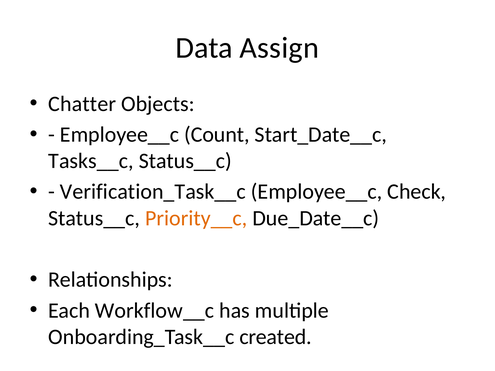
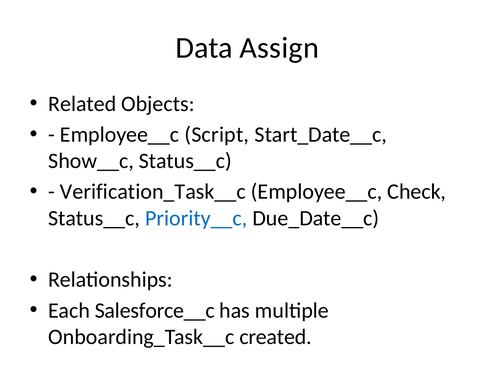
Chatter: Chatter -> Related (82, 104)
Count: Count -> Script (217, 135)
Tasks__c: Tasks__c -> Show__c (91, 161)
Priority__c colour: orange -> blue (196, 218)
Workflow__c: Workflow__c -> Salesforce__c (155, 311)
